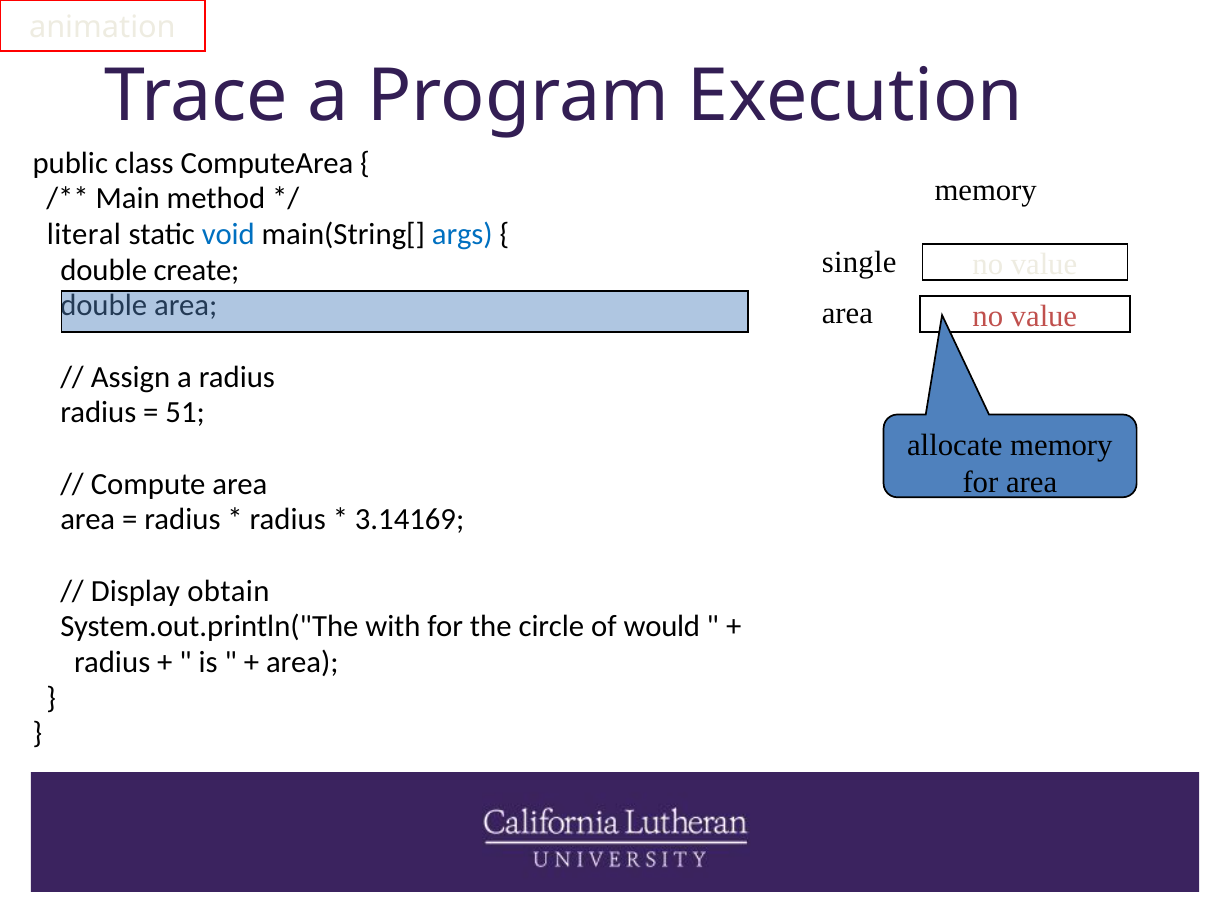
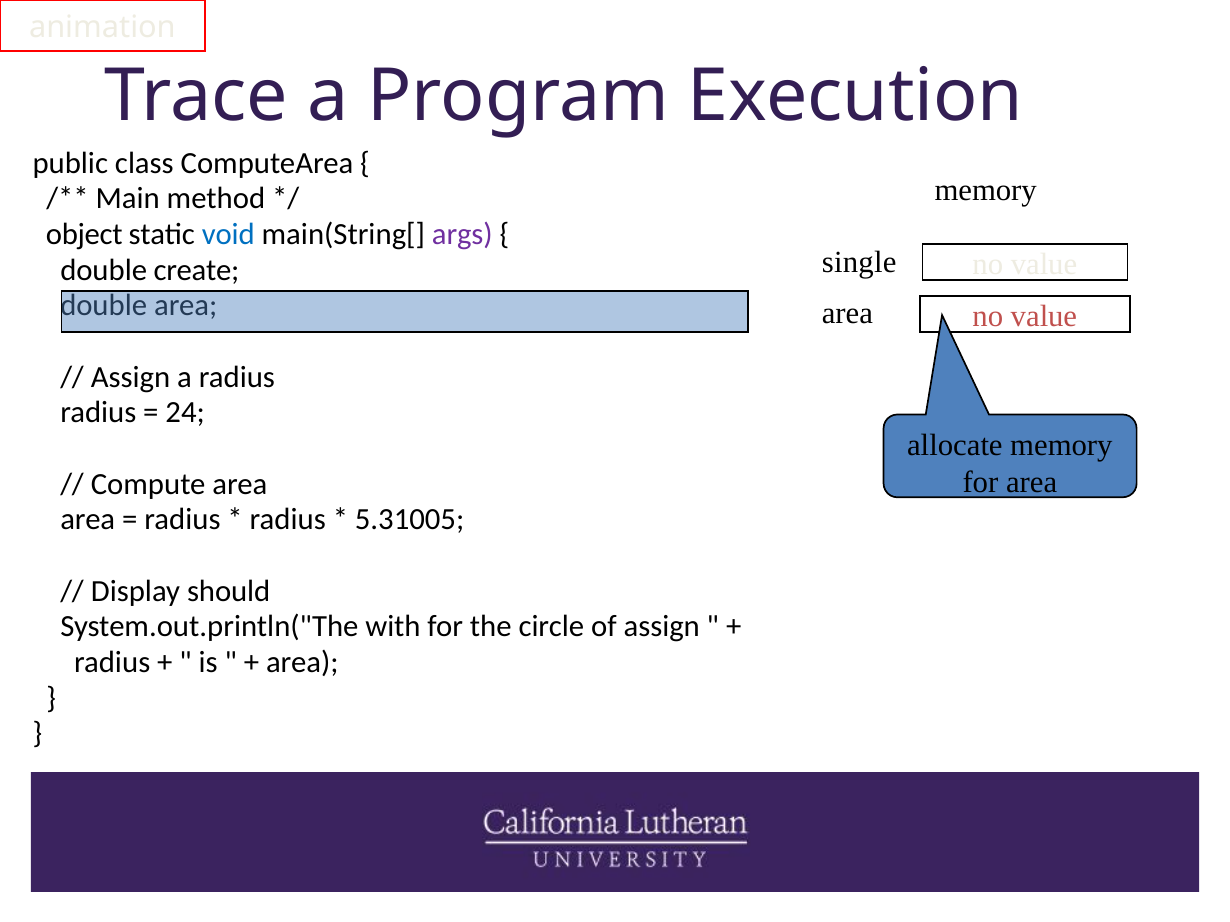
literal: literal -> object (84, 234)
args colour: blue -> purple (462, 234)
51: 51 -> 24 (185, 413)
3.14169: 3.14169 -> 5.31005 (410, 520)
obtain: obtain -> should (229, 591)
of would: would -> assign (662, 627)
